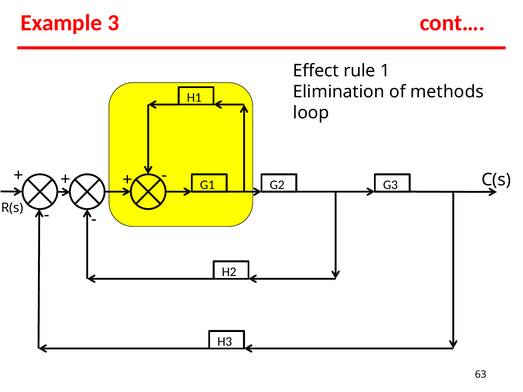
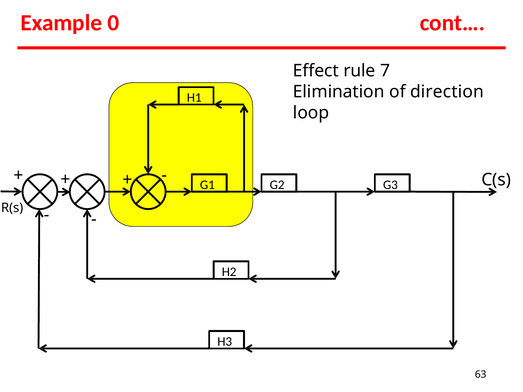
3: 3 -> 0 (113, 23)
1: 1 -> 7 (385, 71)
methods: methods -> direction (447, 92)
